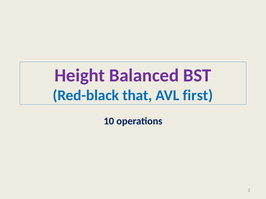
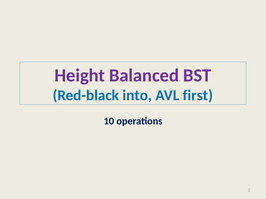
that: that -> into (137, 96)
